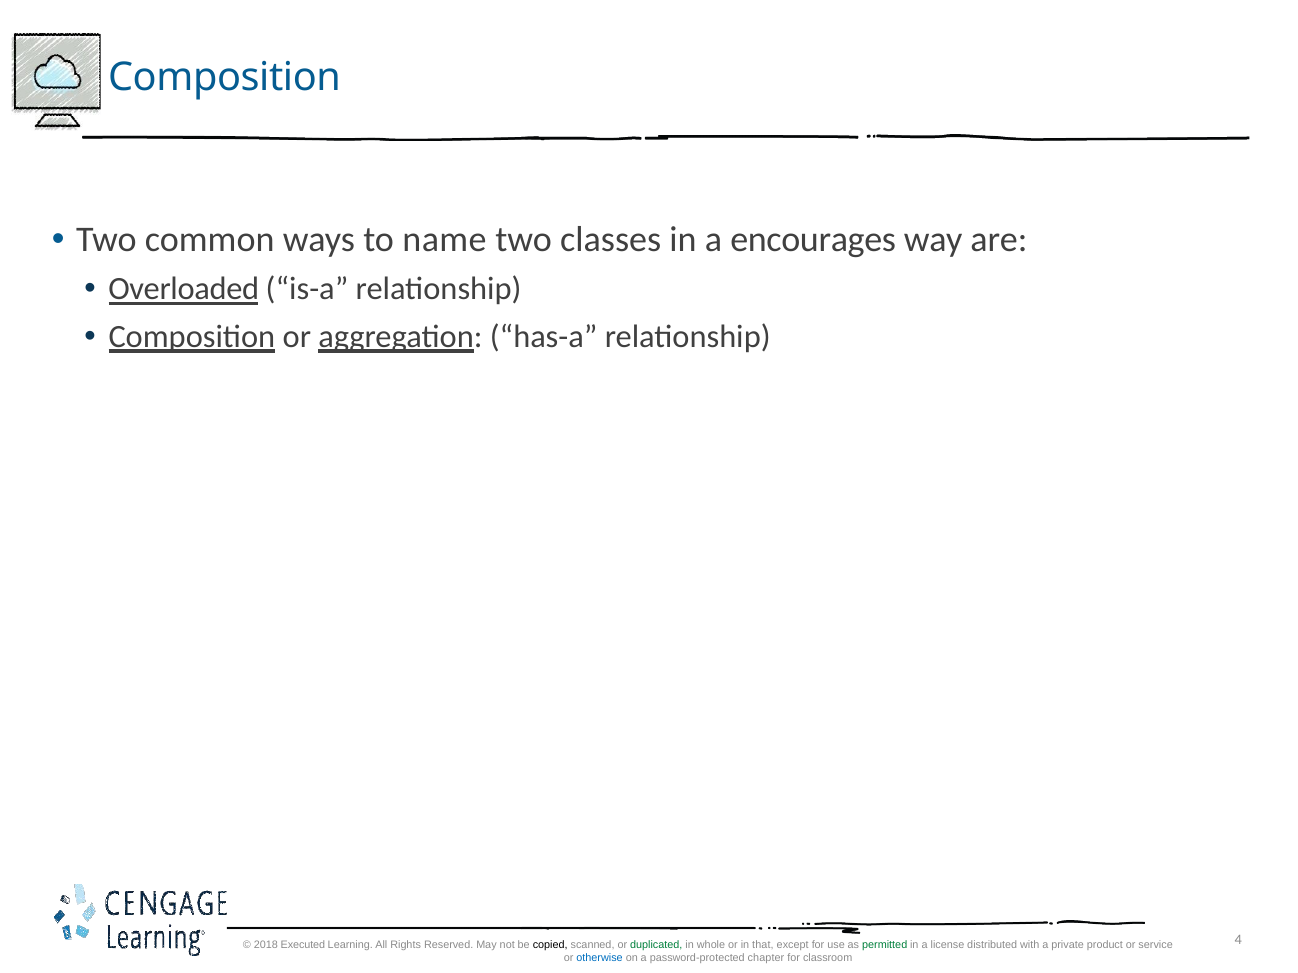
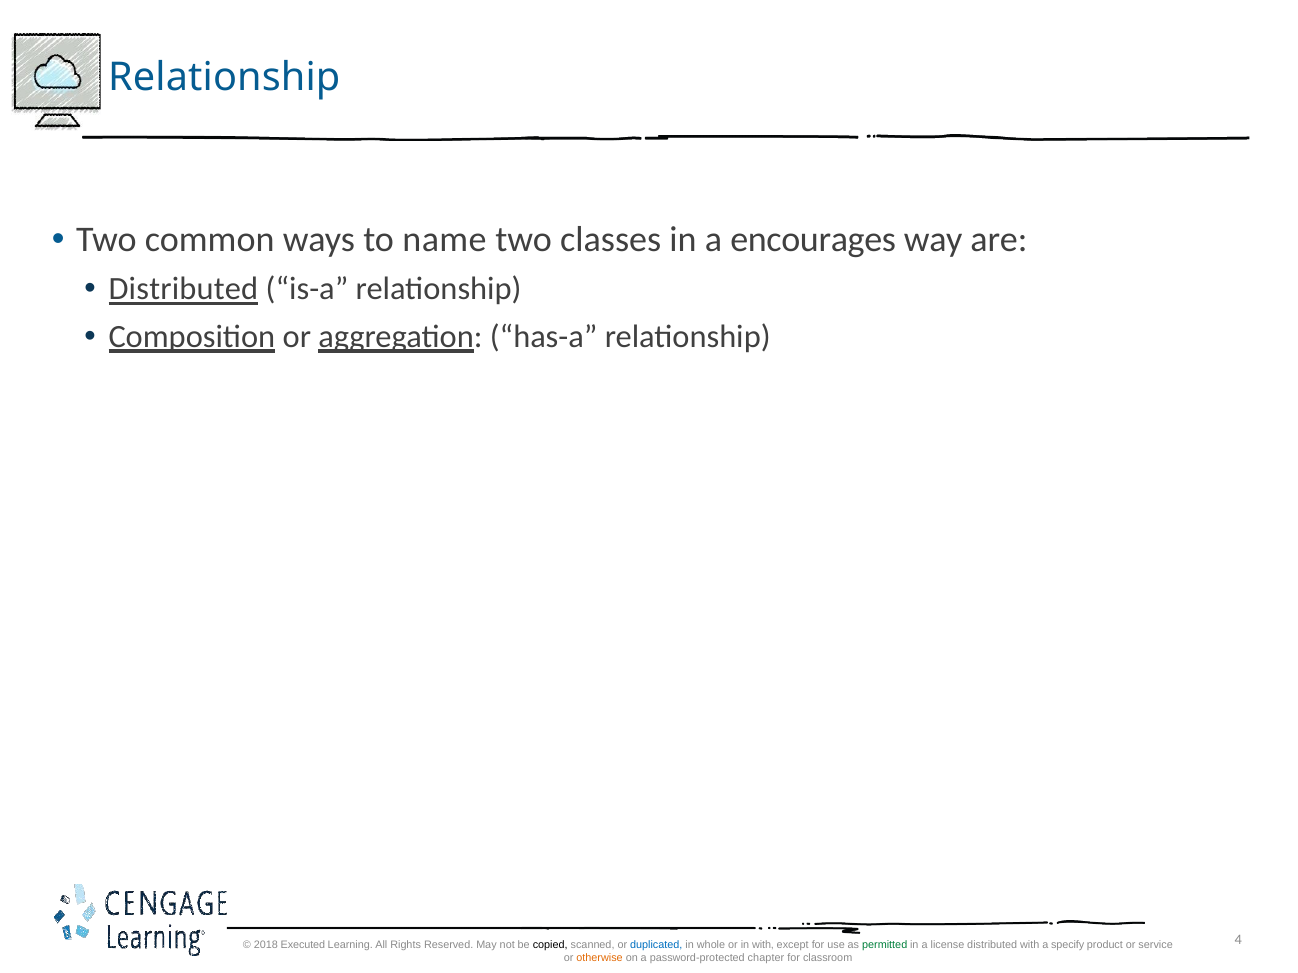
Composition: Composition -> Relationship (224, 78)
Overloaded: Overloaded -> Distributed (183, 289)
duplicated colour: green -> blue (656, 945)
in that: that -> with (763, 945)
private: private -> specify (1068, 945)
otherwise colour: blue -> orange (600, 958)
